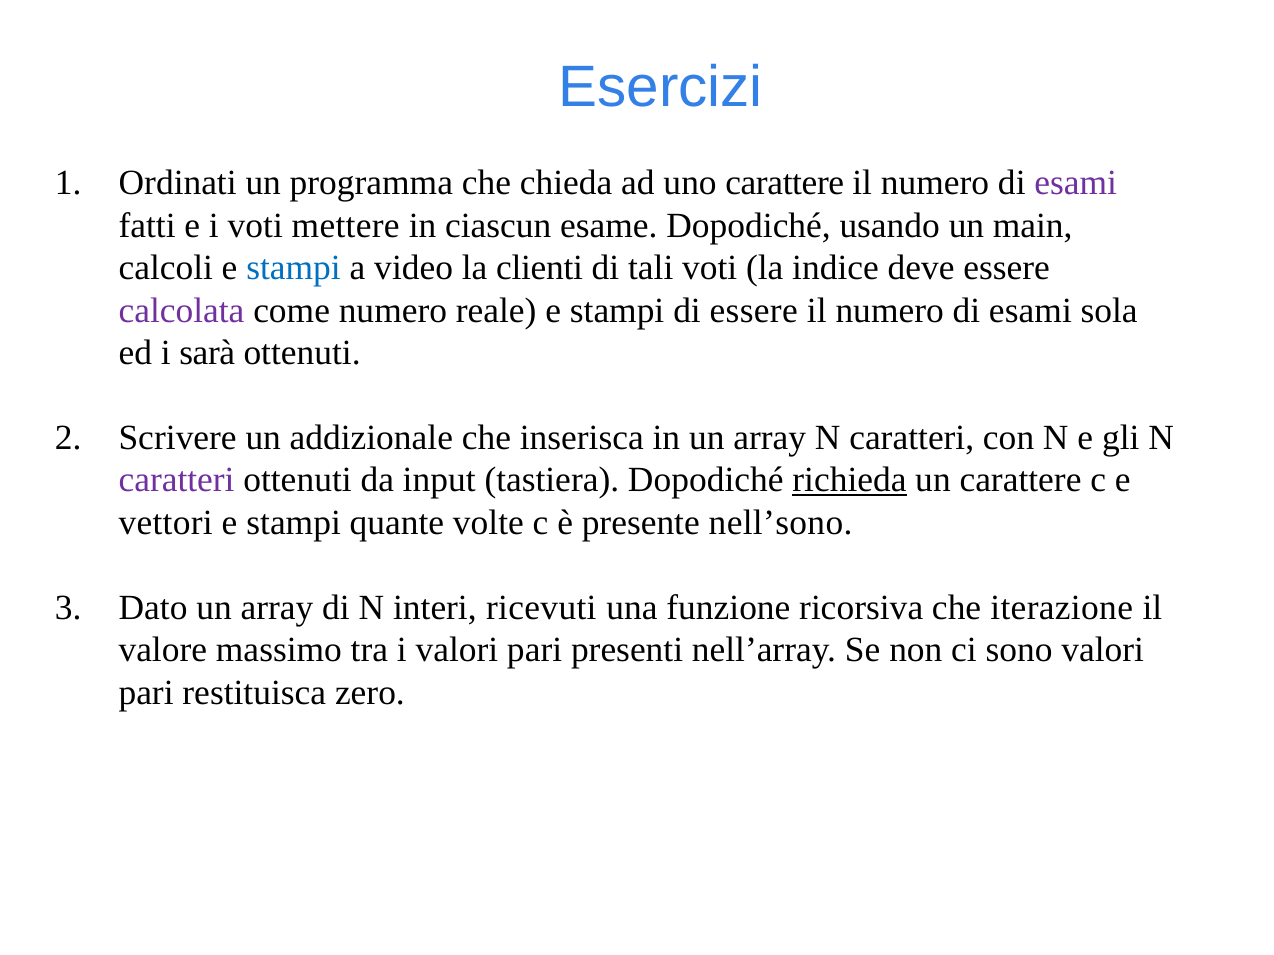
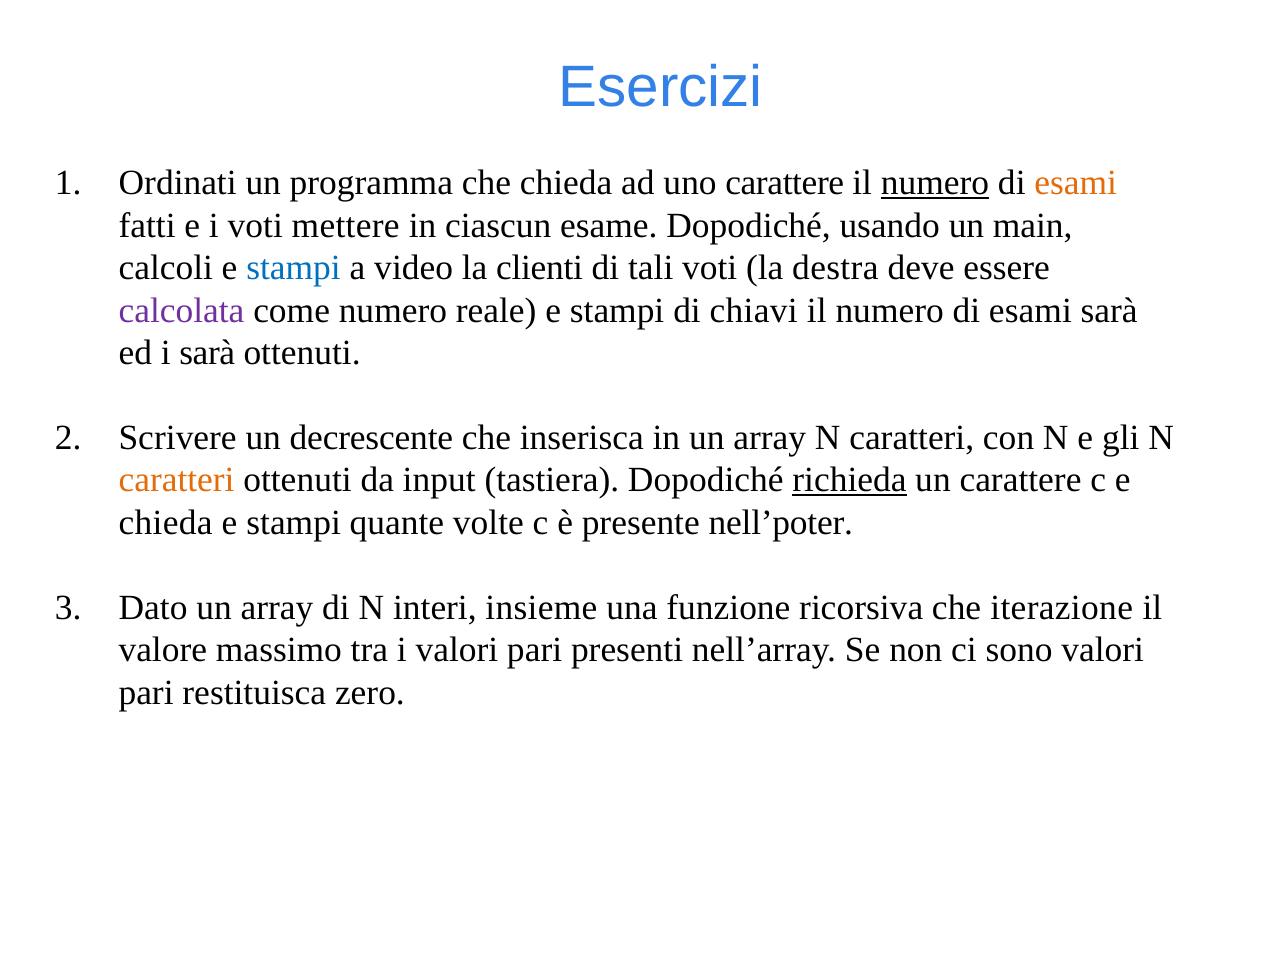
numero underline: none -> present (935, 183)
esami colour: purple -> orange (1076, 183)
indice: indice -> destra (835, 268)
di essere: essere -> chiavi (754, 311)
esami sola: sola -> sarà (1109, 311)
addizionale: addizionale -> decrescente (371, 438)
caratteri colour: purple -> orange (177, 480)
vettori: vettori -> chieda (166, 523)
nell’sono: nell’sono -> nell’poter (781, 523)
ricevuti: ricevuti -> insieme (541, 608)
